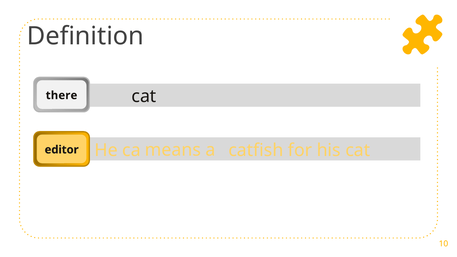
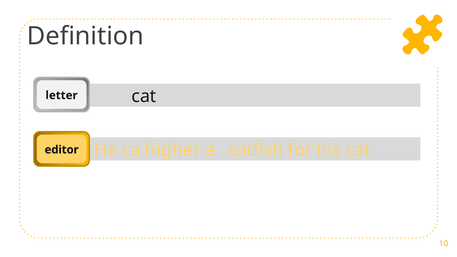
there: there -> letter (62, 95)
means: means -> higher (173, 150)
